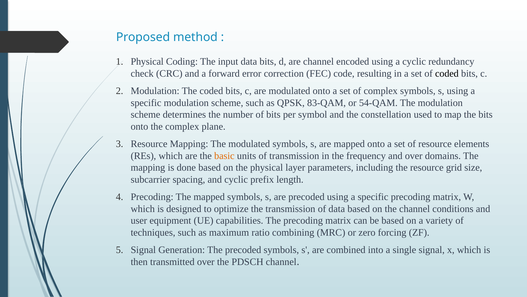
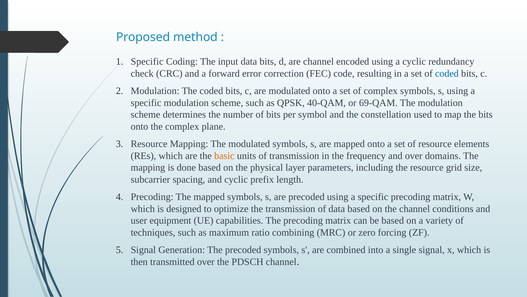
Physical: Physical -> Specific (147, 62)
coded colour: black -> blue (447, 73)
83-QAM: 83-QAM -> 40-QAM (326, 103)
54-QAM: 54-QAM -> 69-QAM (378, 103)
